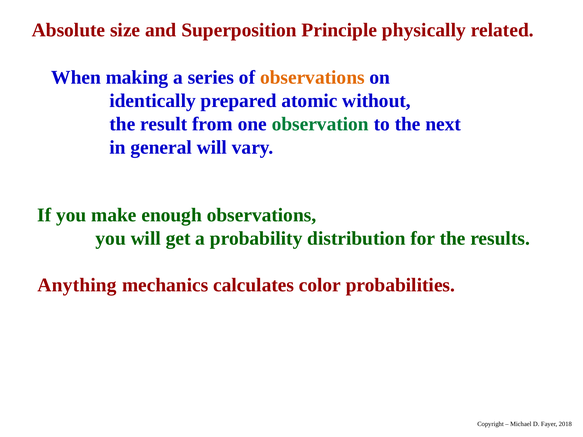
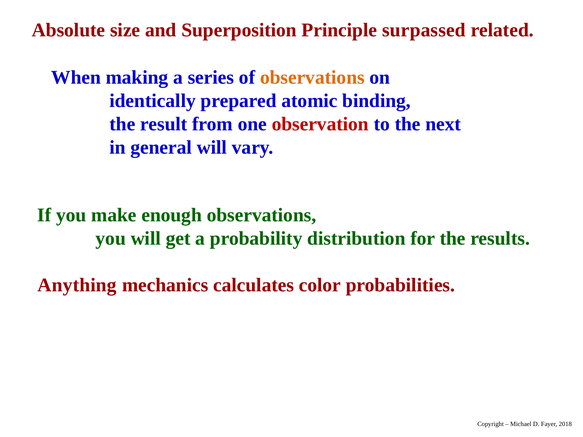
physically: physically -> surpassed (424, 30)
without: without -> binding (377, 101)
observation colour: green -> red (320, 124)
